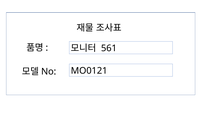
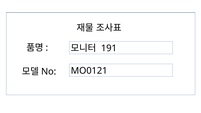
561: 561 -> 191 (109, 48)
